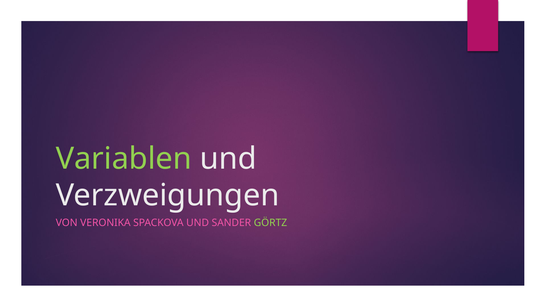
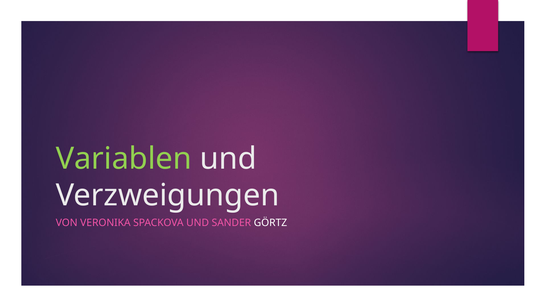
GÖRTZ colour: light green -> white (270, 223)
